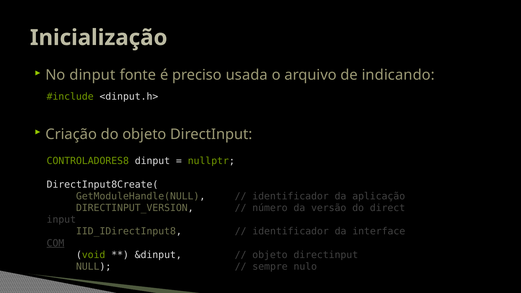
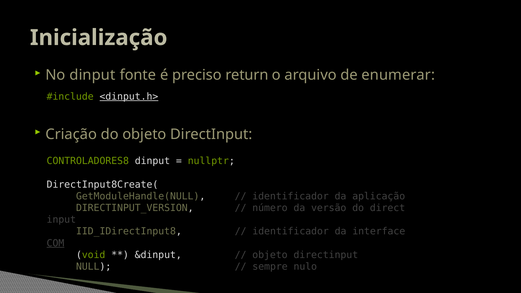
usada: usada -> return (247, 75)
indicando: indicando -> enumerar (398, 75)
<dinput.h> underline: none -> present (129, 97)
